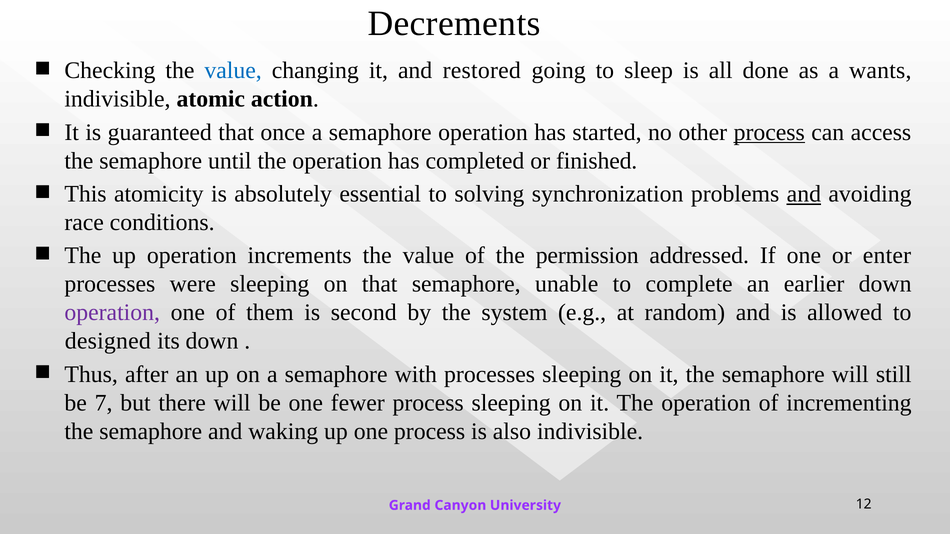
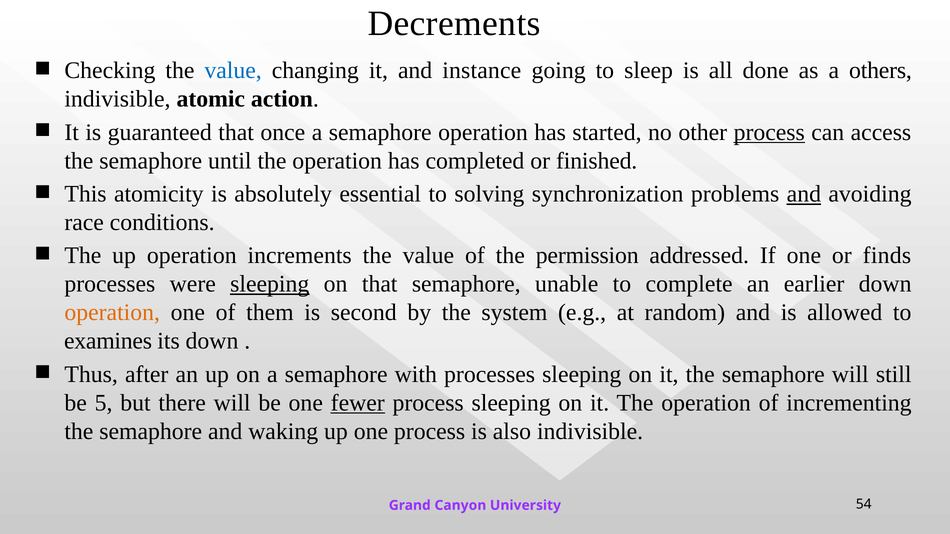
restored: restored -> instance (482, 71)
wants: wants -> others (880, 71)
enter: enter -> finds (887, 256)
sleeping underline: none -> present (270, 284)
operation colour: purple -> orange (112, 313)
designed: designed -> examines (108, 341)
7: 7 -> 5 (104, 403)
fewer underline: none -> present (358, 403)
12: 12 -> 54 (864, 505)
